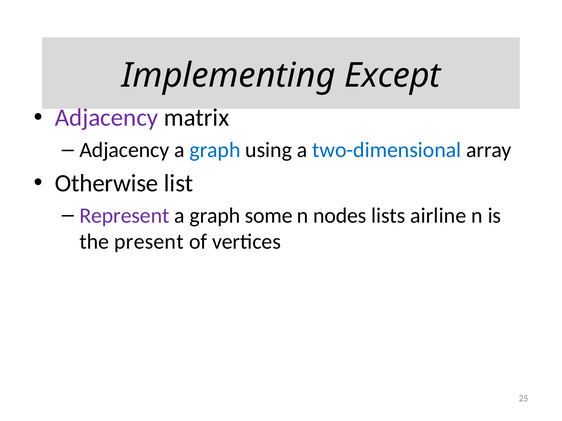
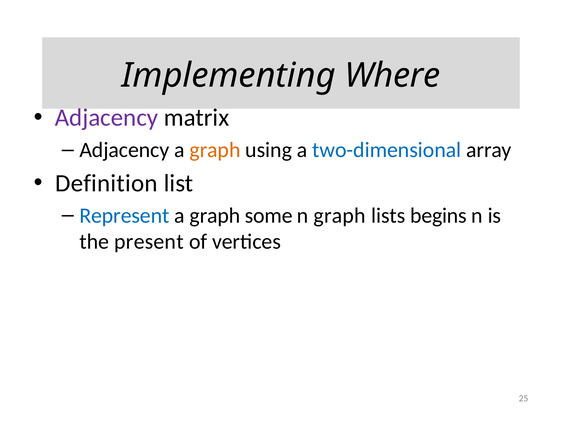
Except: Except -> Where (392, 76)
graph colour: blue -> orange (215, 150)
Otherwise: Otherwise -> Definition (106, 184)
Represent colour: purple -> blue (124, 216)
n nodes: nodes -> graph (340, 216)
airline: airline -> begins (438, 216)
